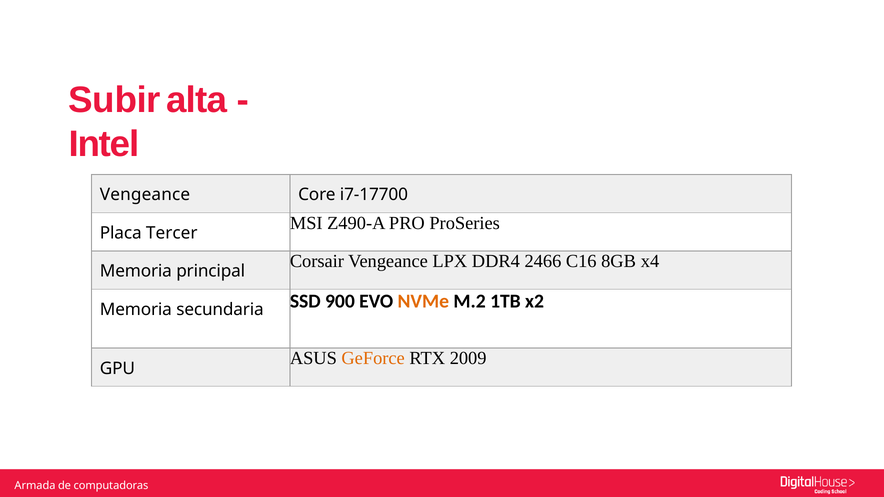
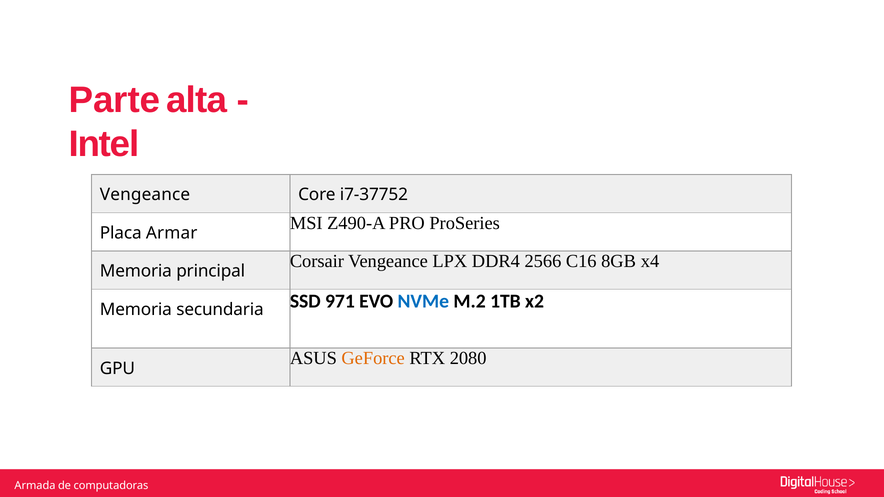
Subir: Subir -> Parte (114, 100)
i7-17700: i7-17700 -> i7-37752 (374, 195)
Tercer: Tercer -> Armar (172, 233)
2466: 2466 -> 2566 (543, 261)
900: 900 -> 971 (340, 302)
NVMe colour: orange -> blue (423, 302)
2009: 2009 -> 2080 (468, 359)
